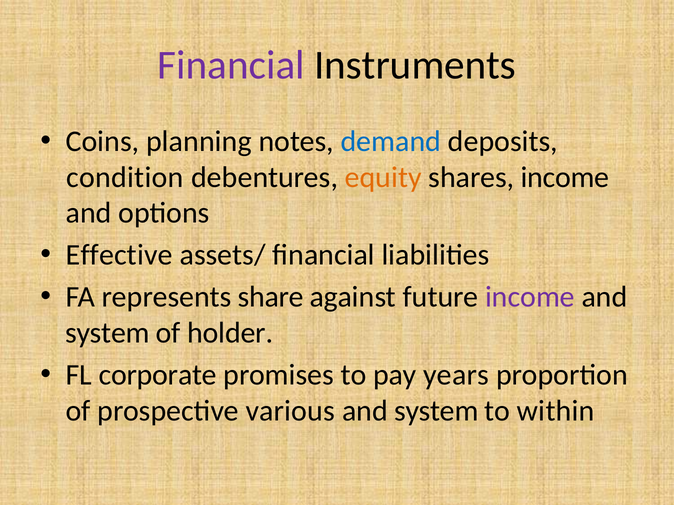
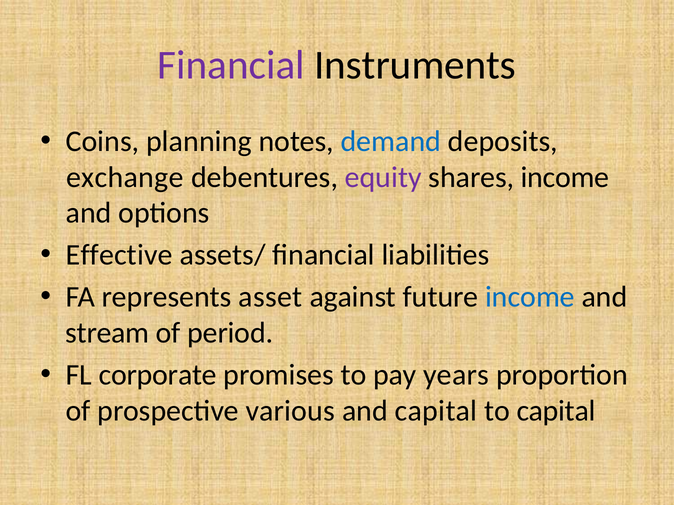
condition: condition -> exchange (125, 177)
equity colour: orange -> purple (383, 177)
share: share -> asset (270, 297)
income colour: purple -> blue (530, 297)
system: system -> stream (107, 333)
holder: holder -> period (230, 333)
system: system -> capital (436, 411)
to within: within -> capital (556, 411)
